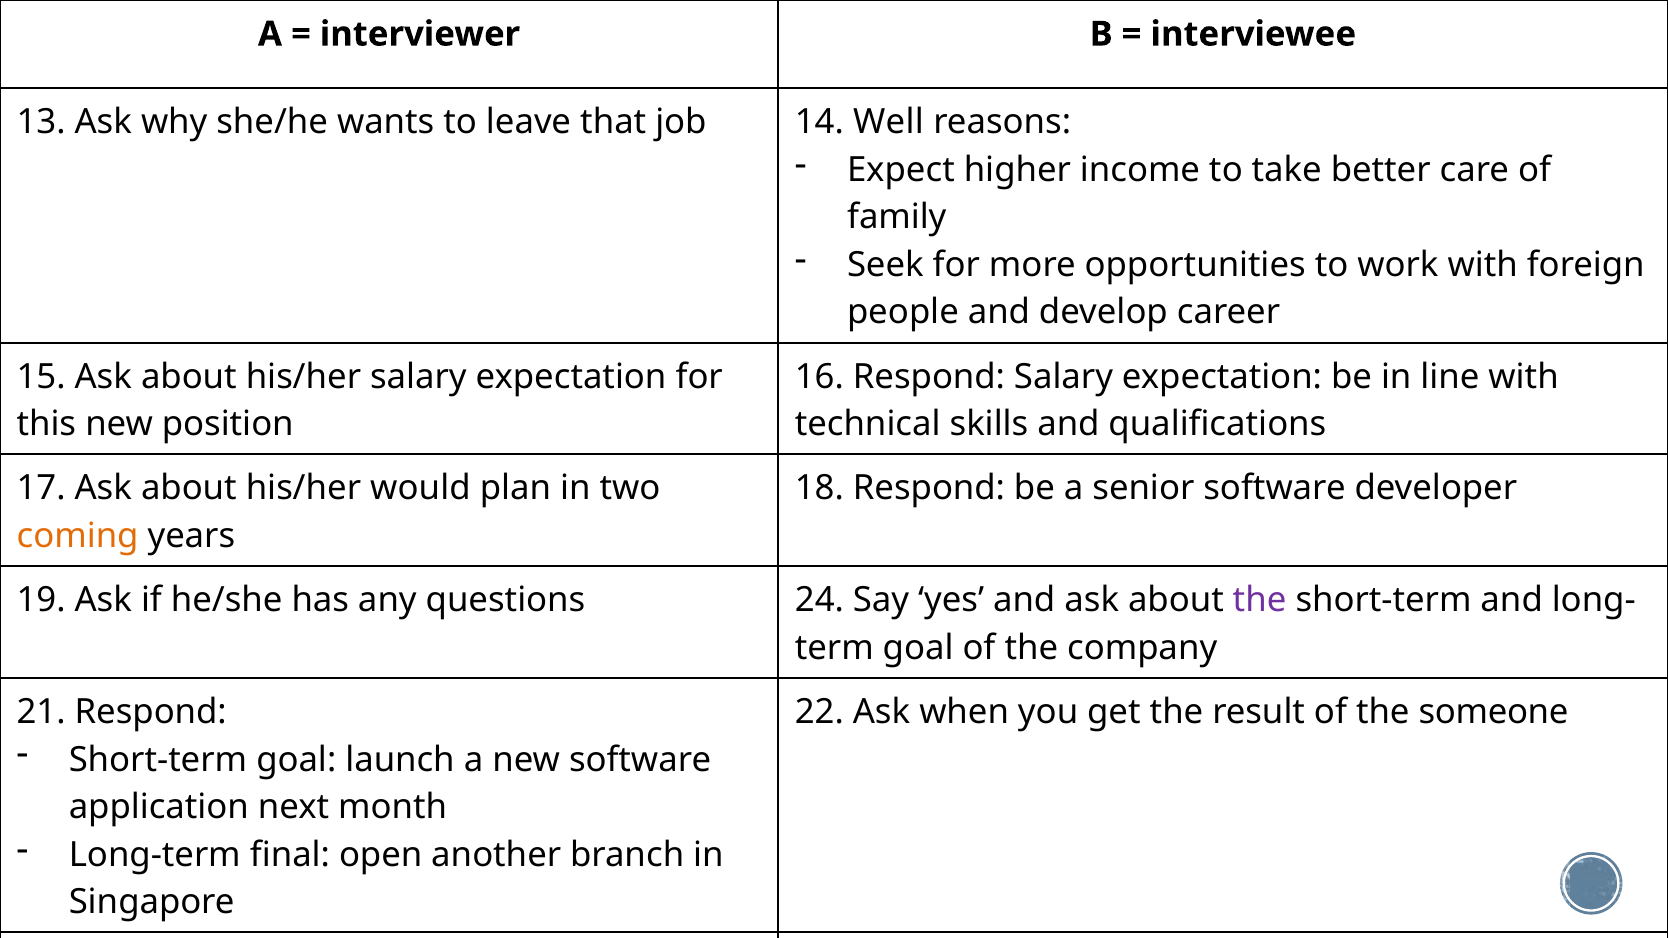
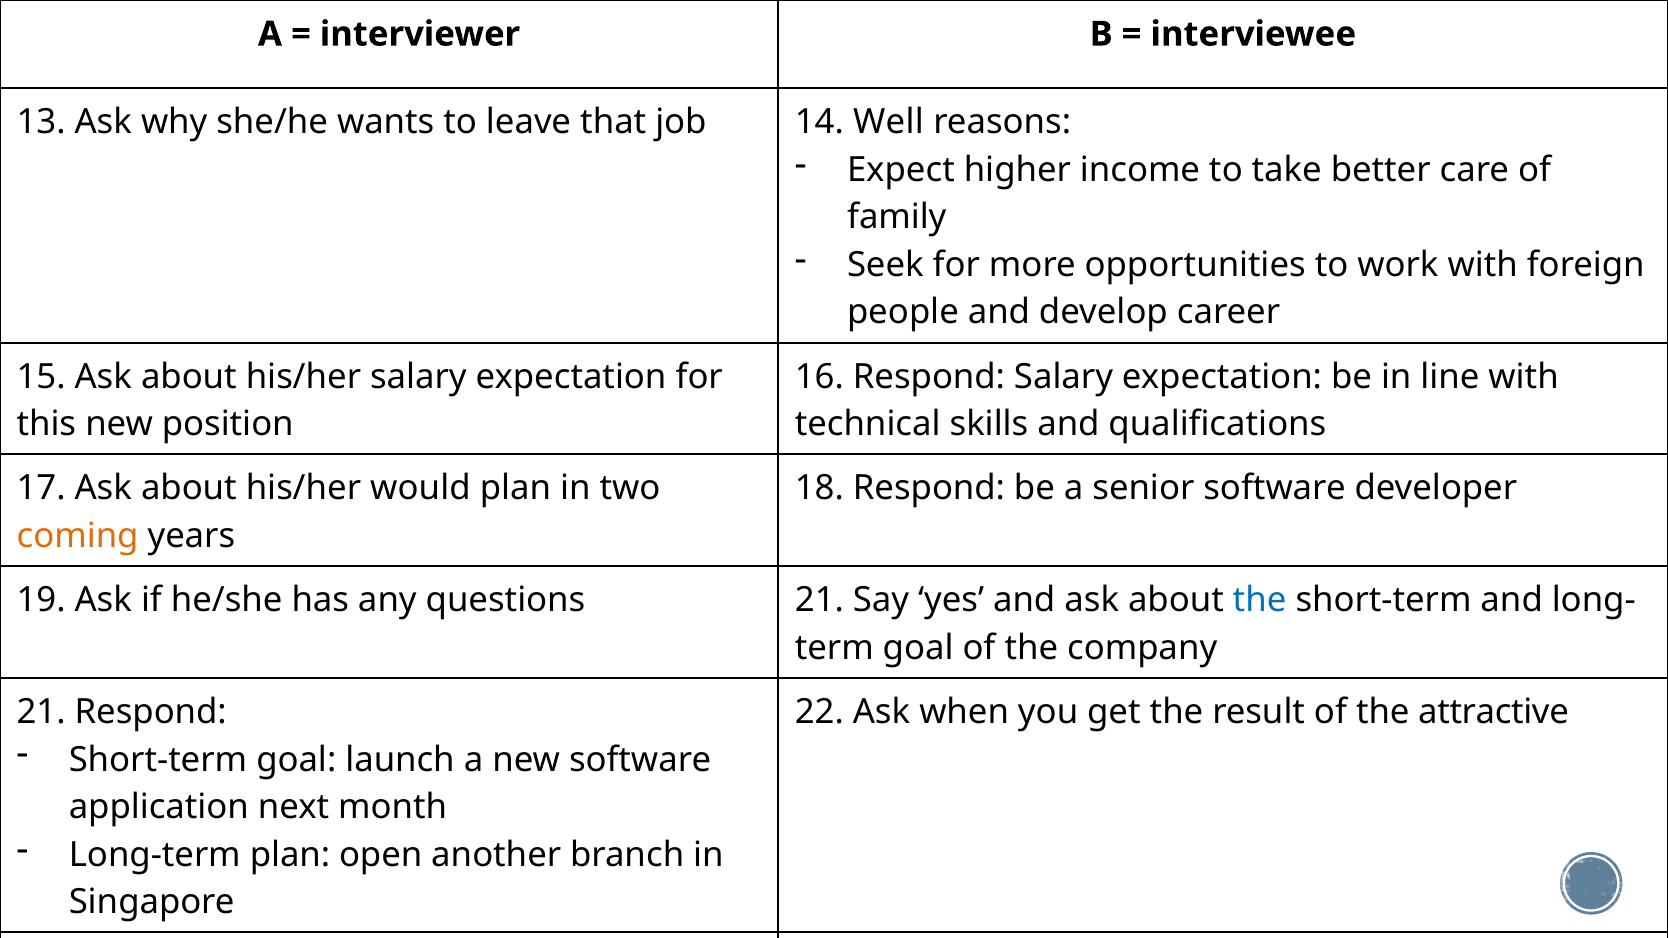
questions 24: 24 -> 21 (819, 601)
the colour: purple -> blue (1260, 601)
someone: someone -> attractive (1494, 712)
Long-term final: final -> plan (290, 855)
